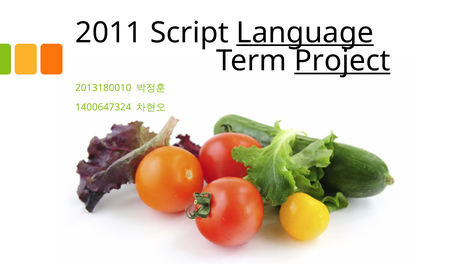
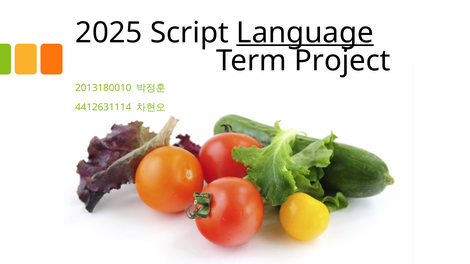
2011: 2011 -> 2025 (109, 33)
Project underline: present -> none (342, 61)
1400647324: 1400647324 -> 4412631114 (103, 108)
